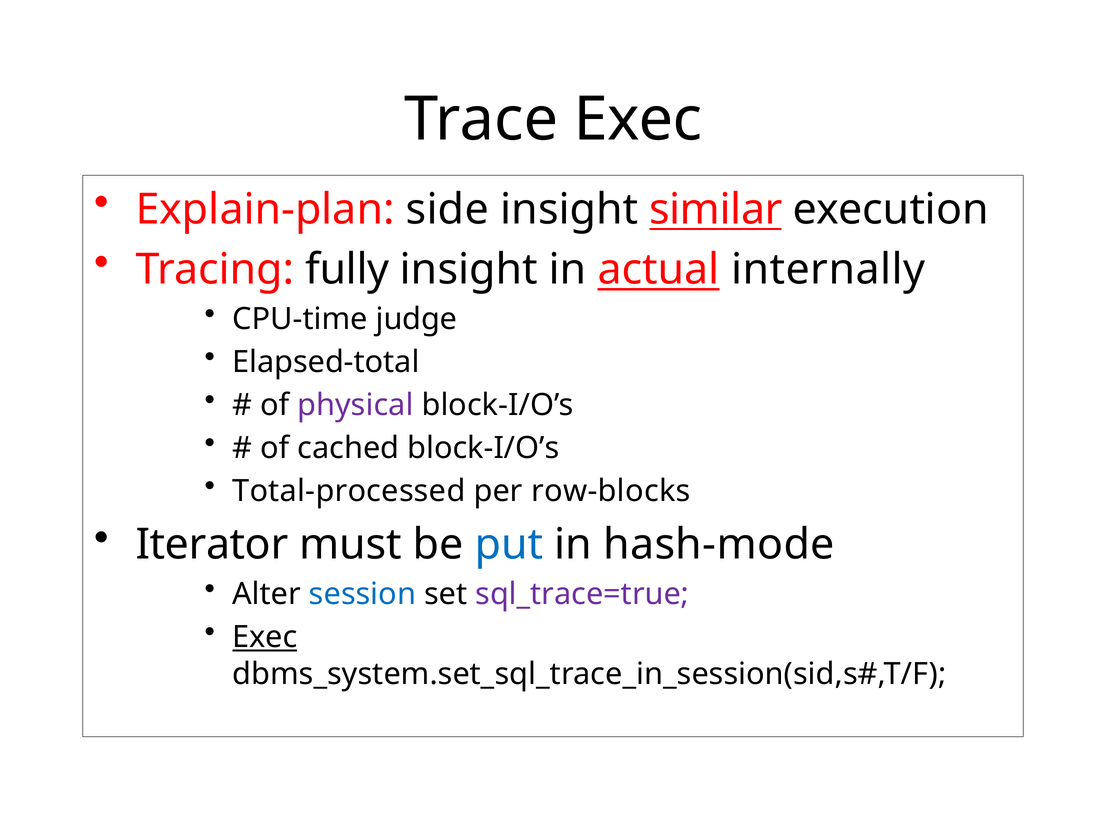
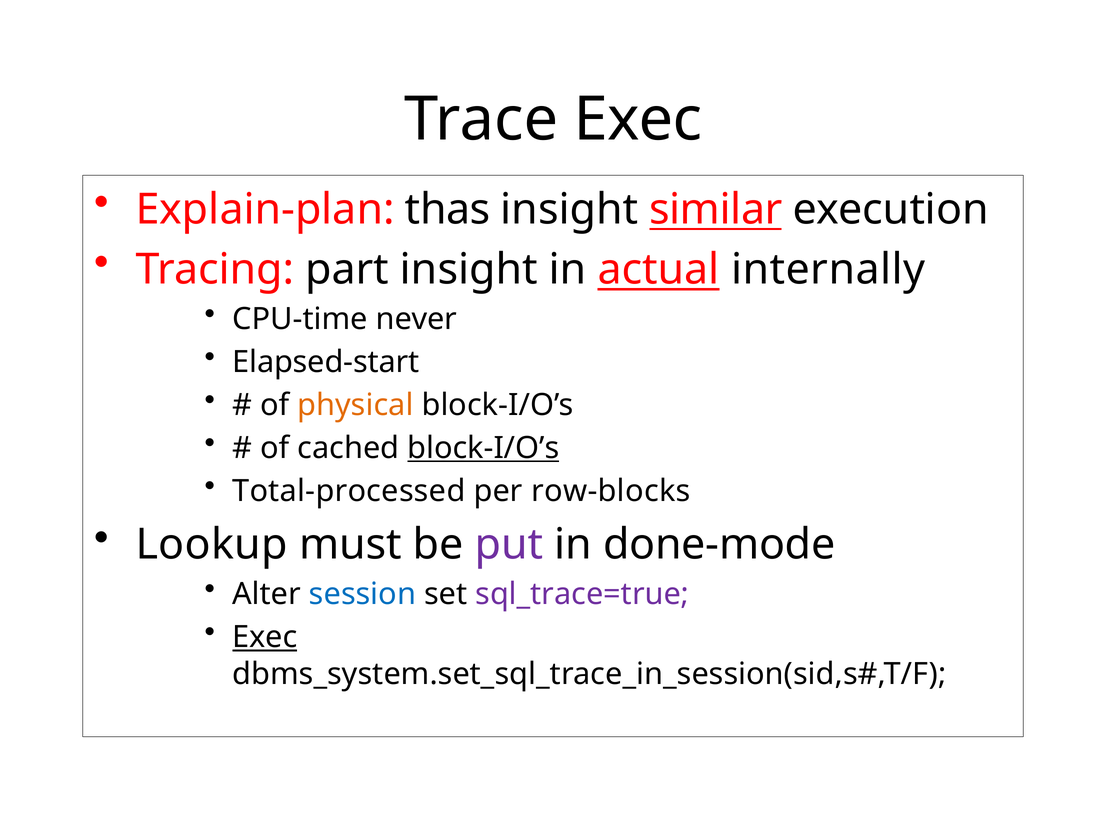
side: side -> thas (448, 209)
fully: fully -> part (347, 270)
judge: judge -> never (417, 319)
Elapsed-total: Elapsed-total -> Elapsed-start (326, 362)
physical colour: purple -> orange (355, 405)
block-I/O’s underline: none -> present (483, 448)
Iterator: Iterator -> Lookup (212, 545)
put colour: blue -> purple (509, 545)
hash-mode: hash-mode -> done-mode (719, 545)
